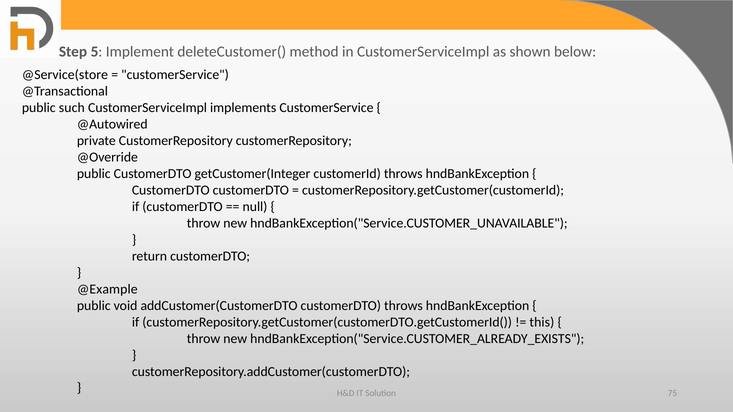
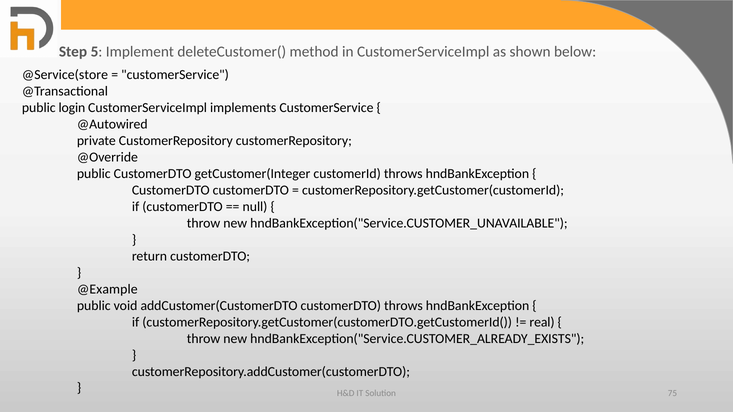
such: such -> login (72, 108)
this: this -> real (542, 322)
